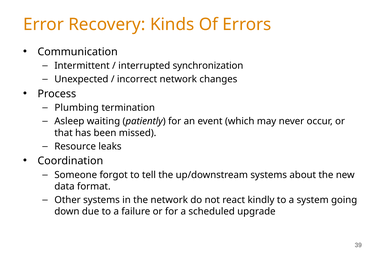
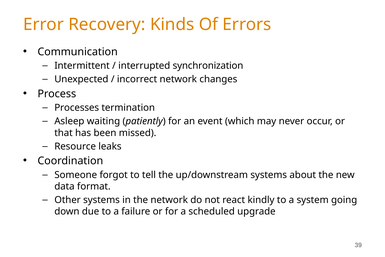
Plumbing: Plumbing -> Processes (77, 108)
